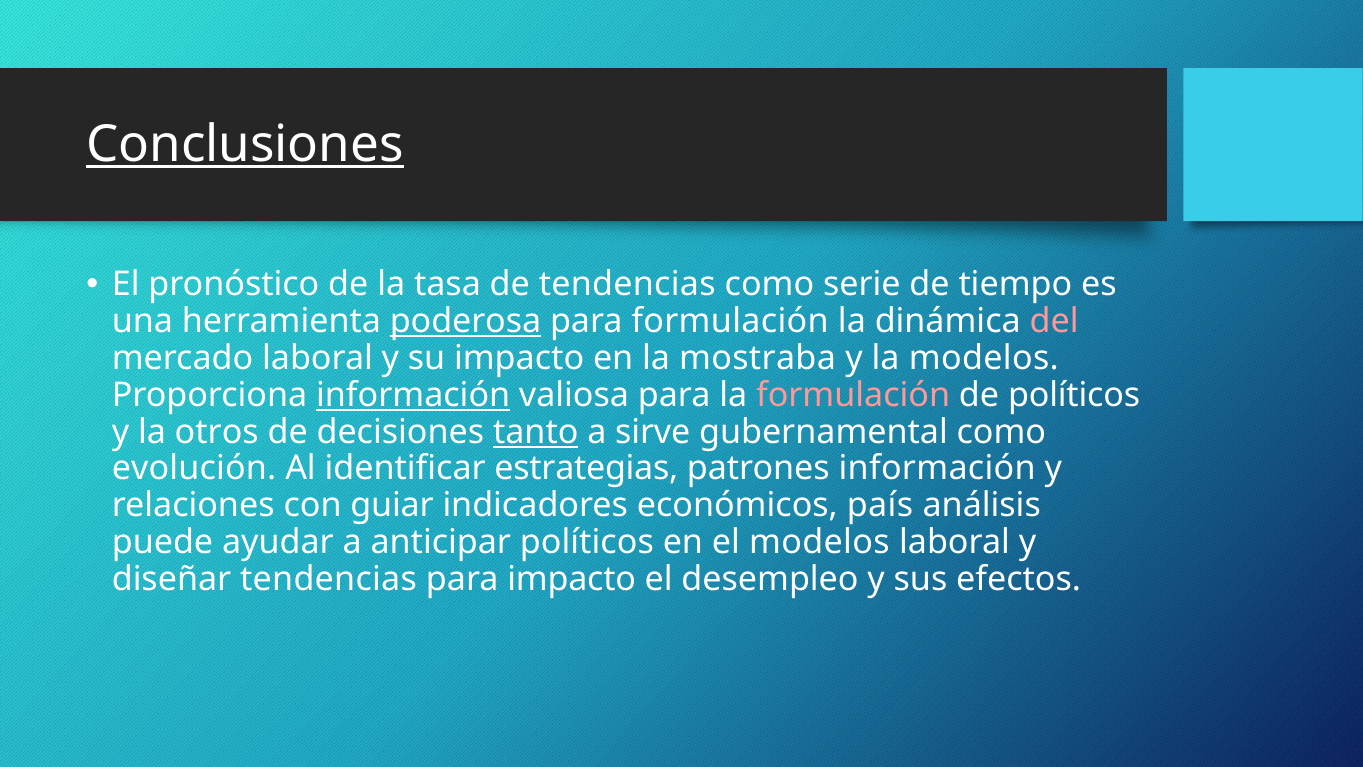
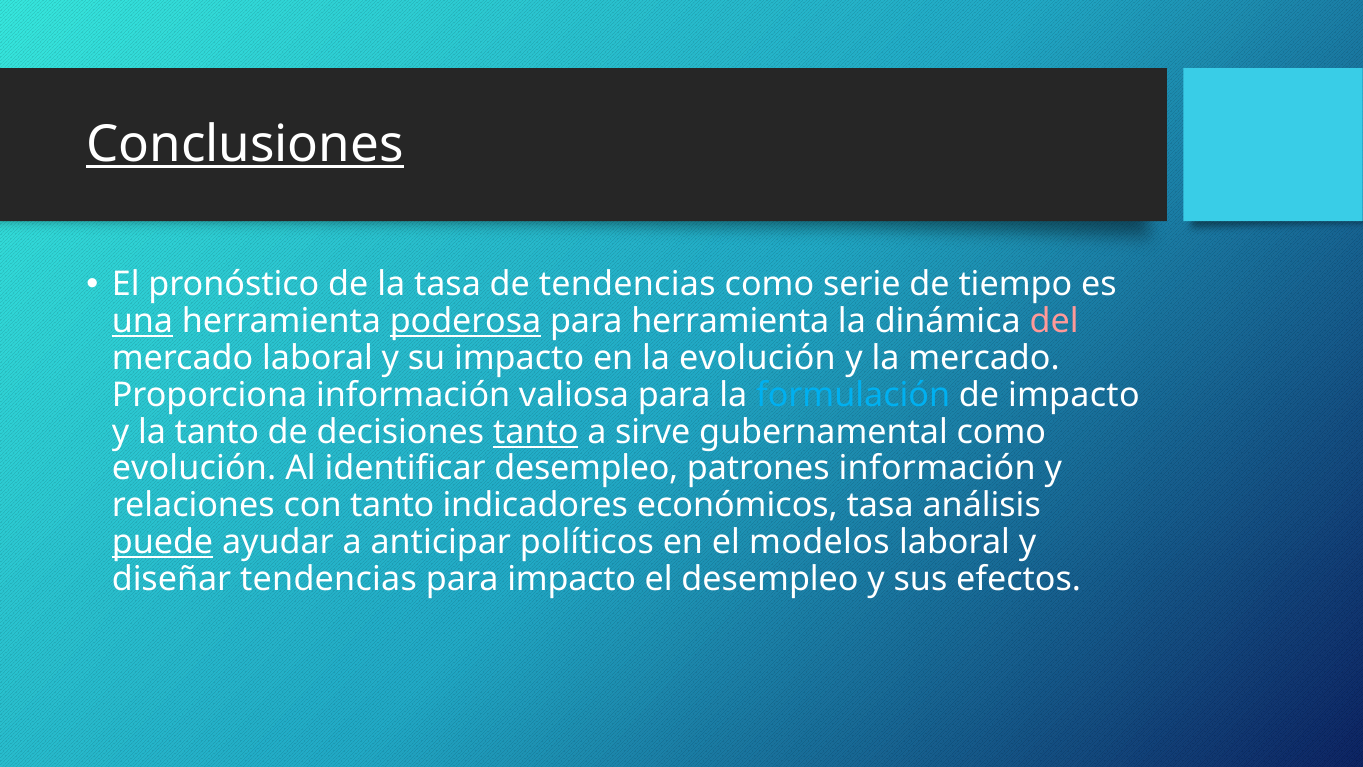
una underline: none -> present (142, 321)
para formulación: formulación -> herramienta (730, 321)
la mostraba: mostraba -> evolución (757, 358)
la modelos: modelos -> mercado (984, 358)
información underline: present -> none (413, 395)
formulación colour: pink -> light blue (853, 395)
de políticos: políticos -> impacto (1074, 395)
la otros: otros -> tanto (217, 432)
identificar estrategias: estrategias -> desempleo (586, 468)
con guiar: guiar -> tanto (392, 505)
económicos país: país -> tasa (880, 505)
puede underline: none -> present (163, 542)
